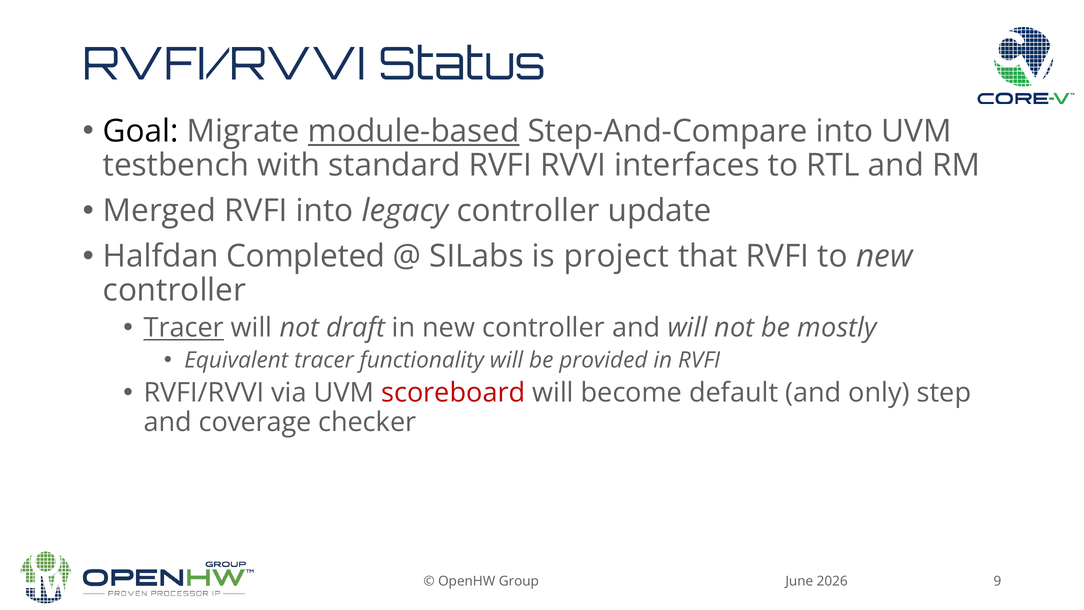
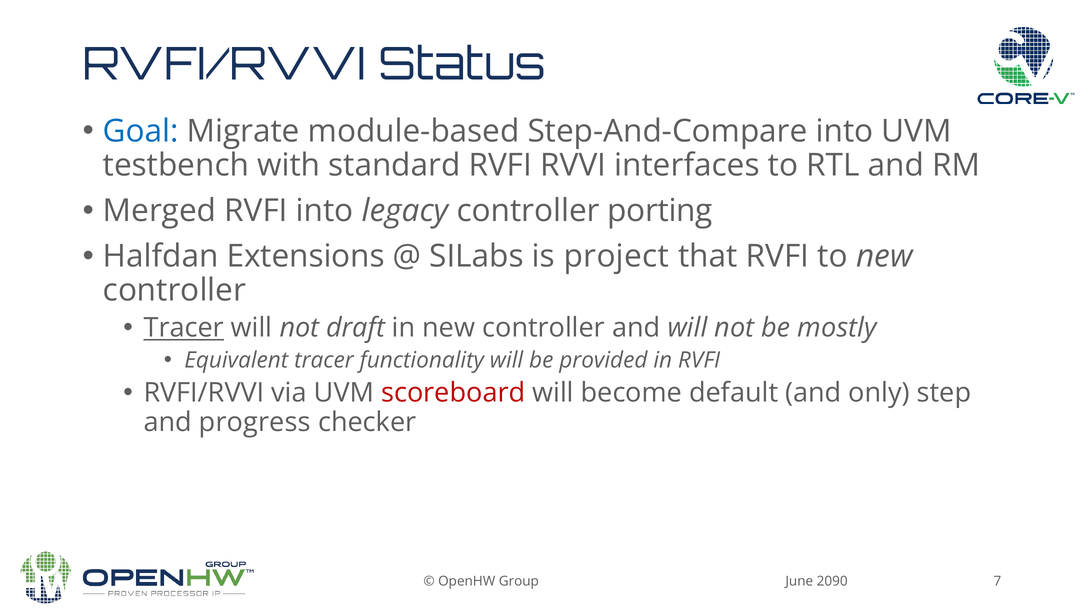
Goal colour: black -> blue (141, 131)
module-based underline: present -> none (414, 131)
update: update -> porting (660, 211)
Completed: Completed -> Extensions (306, 256)
coverage: coverage -> progress (255, 422)
9: 9 -> 7 (997, 581)
2026: 2026 -> 2090 (832, 581)
